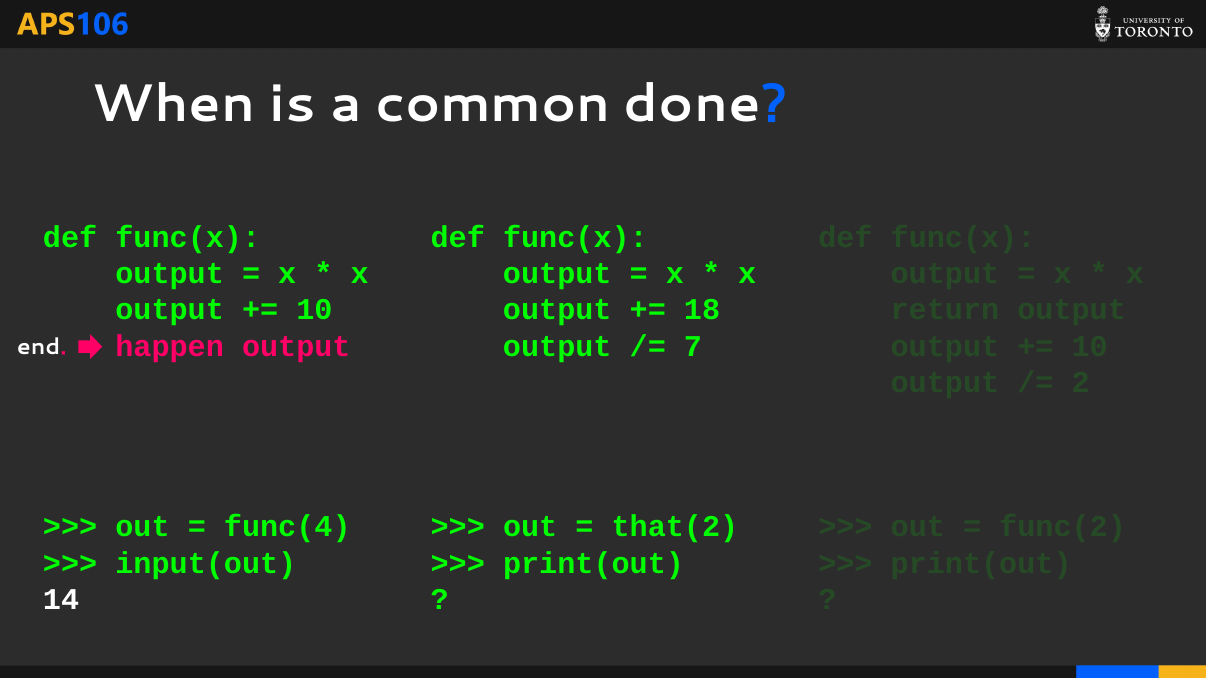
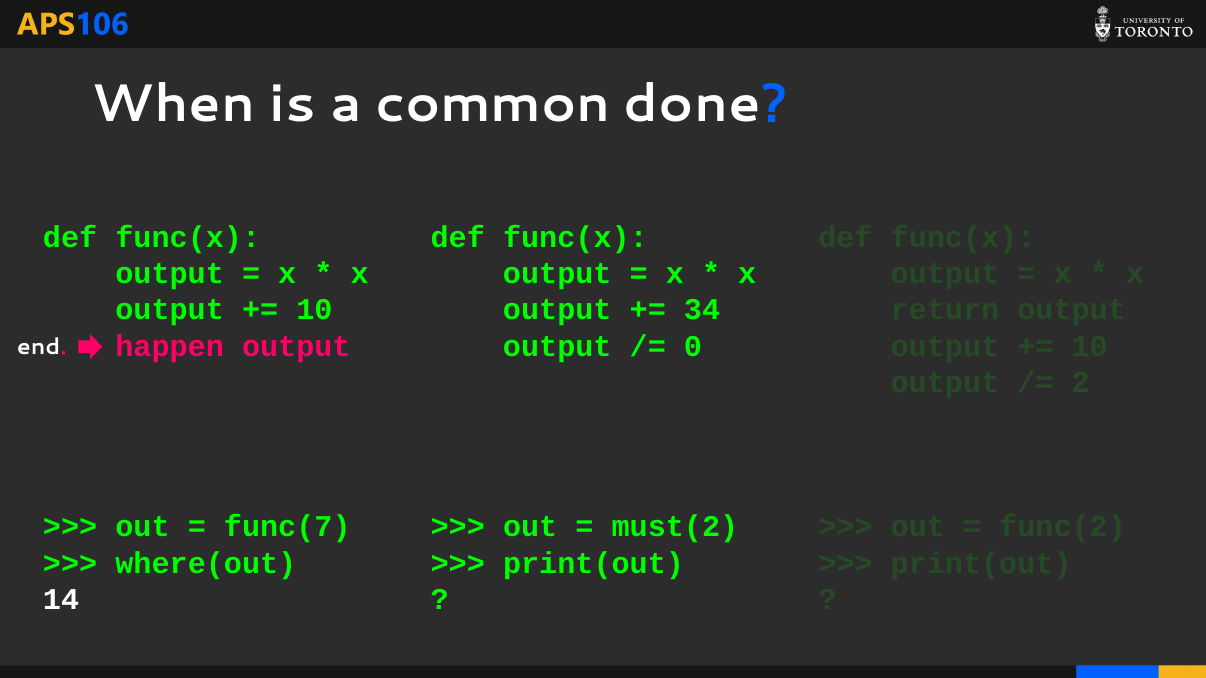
18: 18 -> 34 (702, 310)
7: 7 -> 0 (693, 346)
func(4: func(4 -> func(7 (287, 527)
that(2: that(2 -> must(2 (675, 527)
input(out: input(out -> where(out (206, 563)
